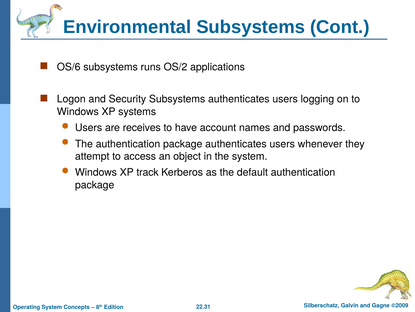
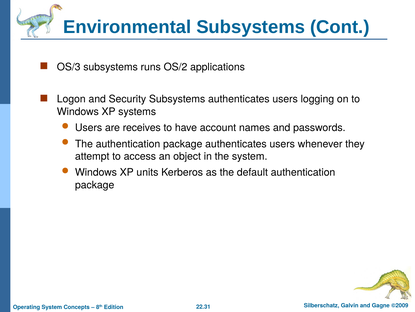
OS/6: OS/6 -> OS/3 (69, 67)
track: track -> units (147, 172)
